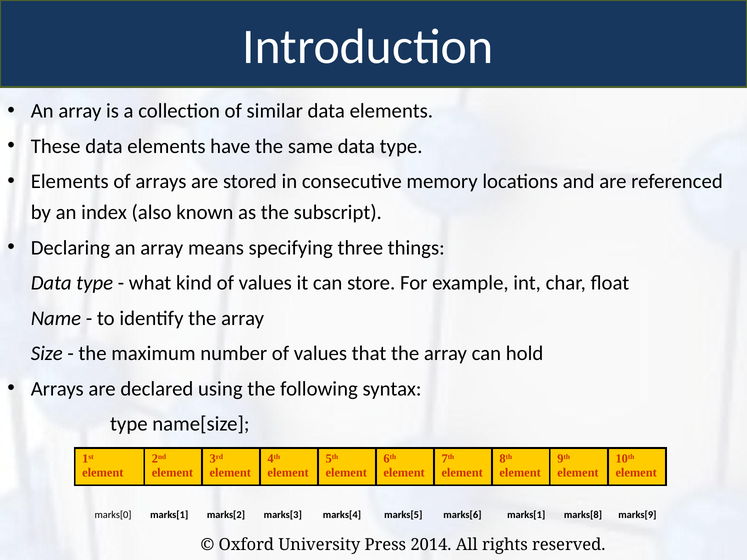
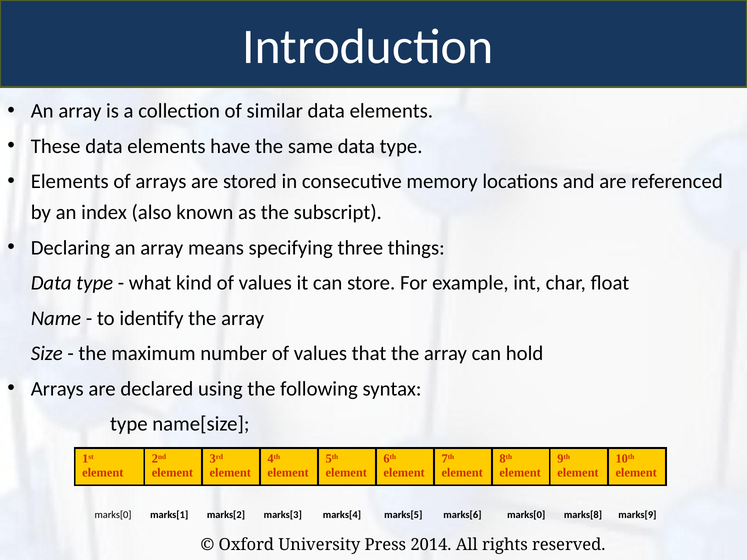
marks[6 marks[1: marks[1 -> marks[0 (526, 515)
